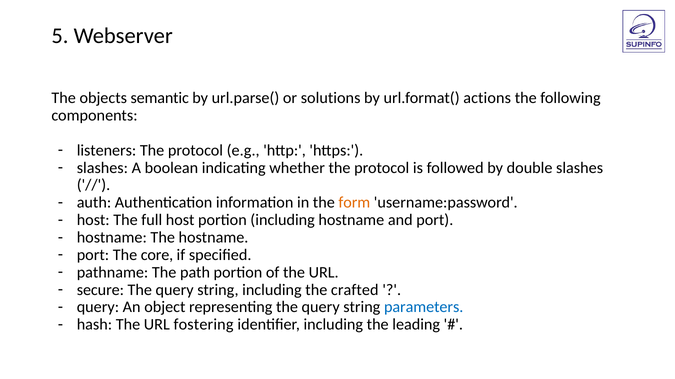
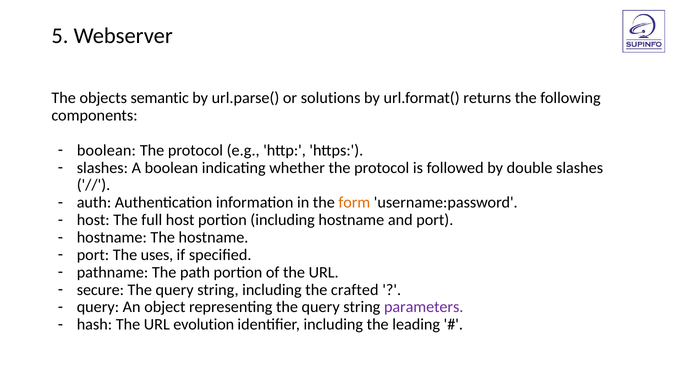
actions: actions -> returns (487, 98)
listeners: listeners -> boolean (106, 151)
core: core -> uses (157, 255)
parameters colour: blue -> purple (424, 308)
fostering: fostering -> evolution (204, 325)
